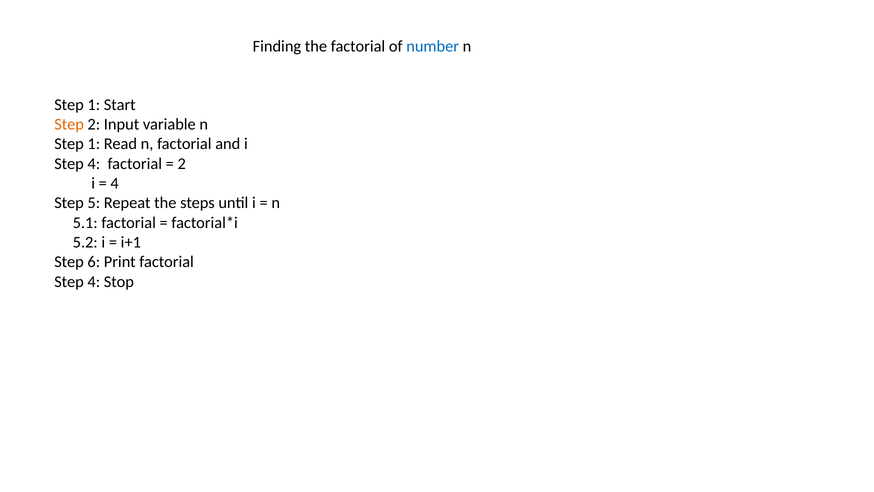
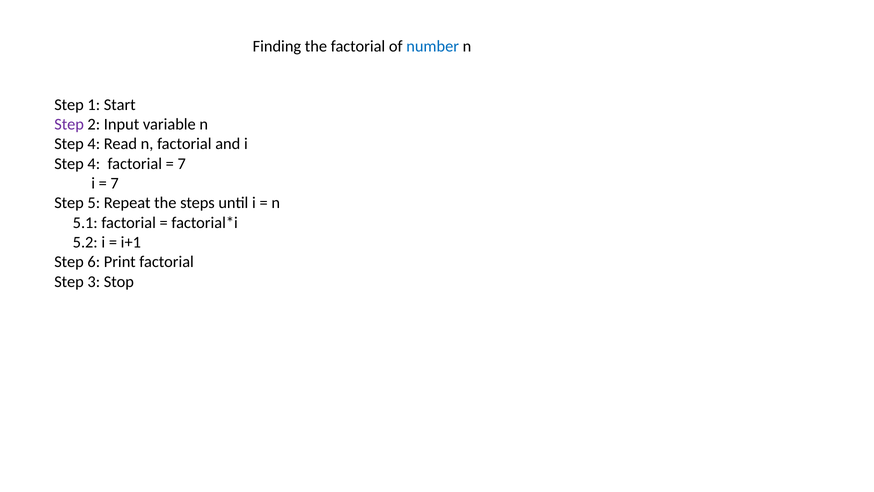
Step colour: orange -> purple (69, 124)
1: 1 -> 4 (94, 144)
2: 2 -> 7 (182, 164)
4: 4 -> 7 (115, 183)
4: 4 -> 3 (94, 282)
